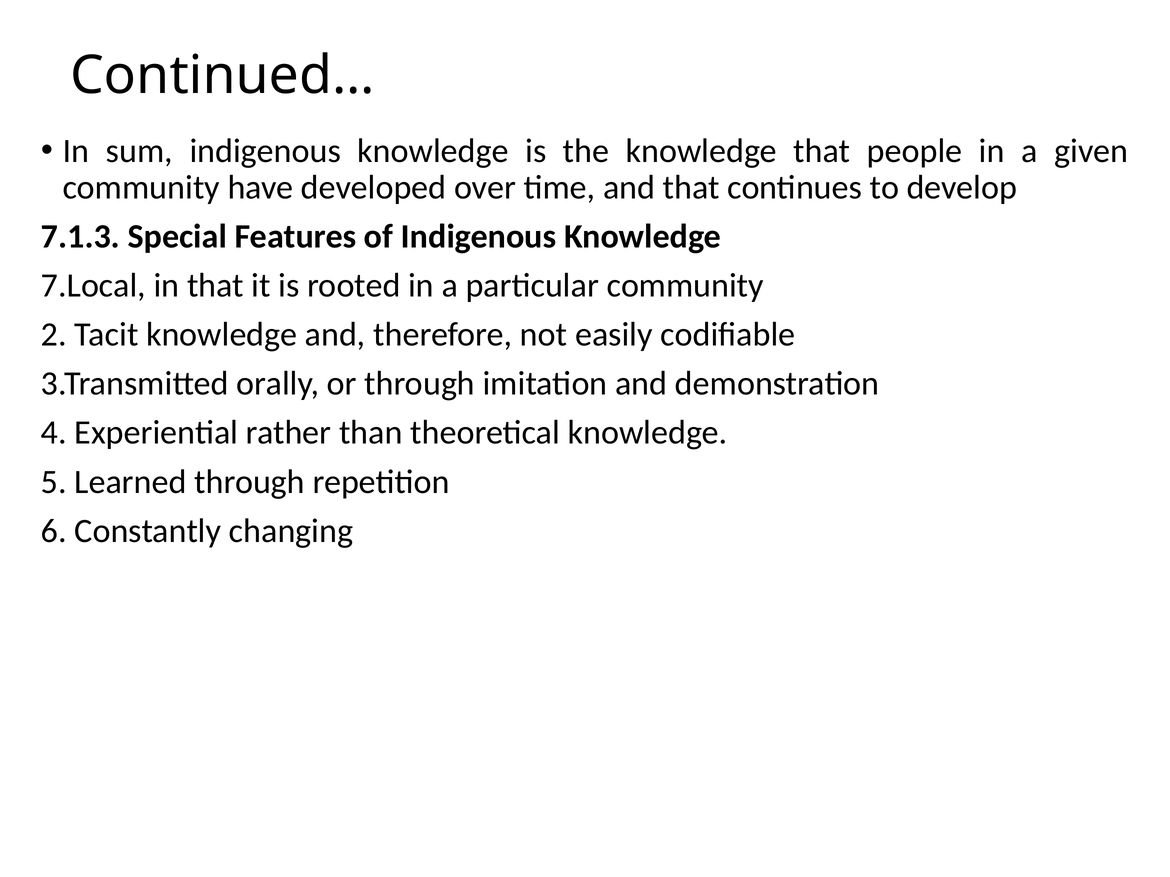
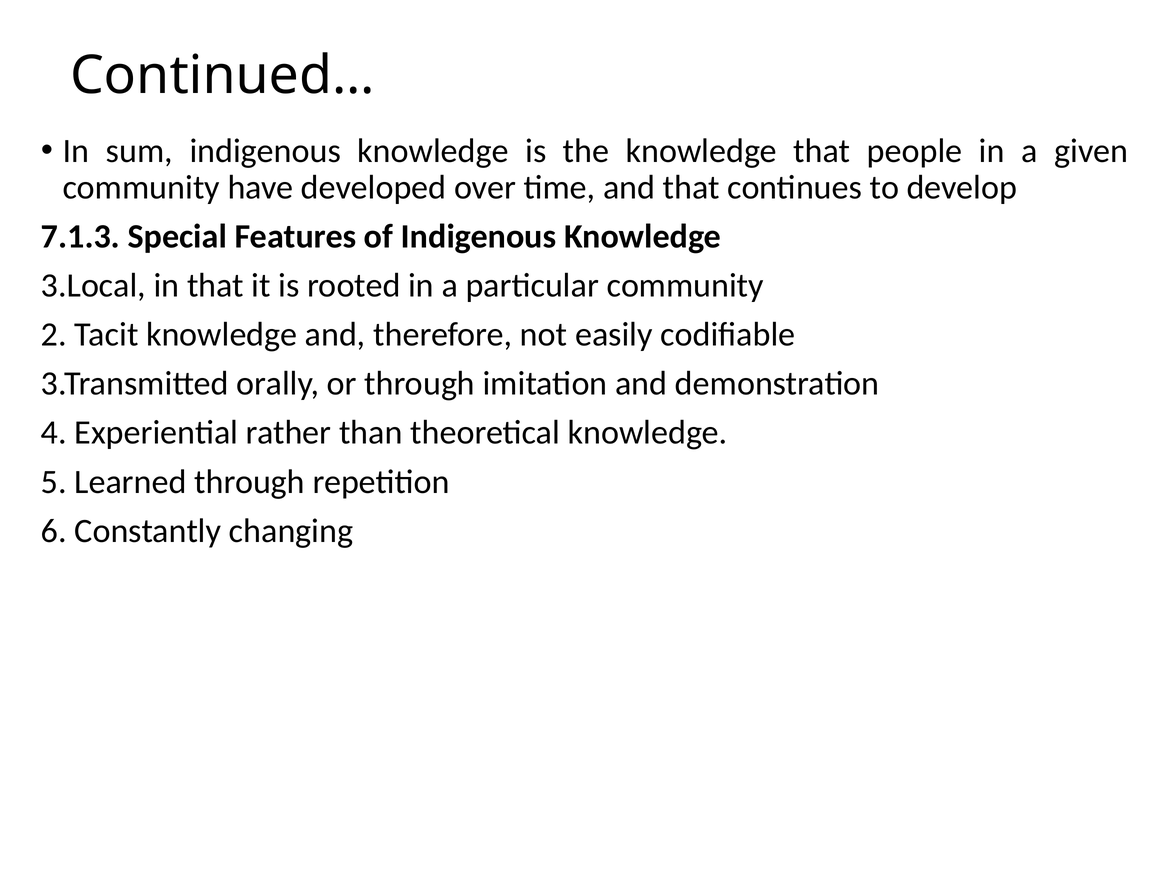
7.Local: 7.Local -> 3.Local (93, 286)
